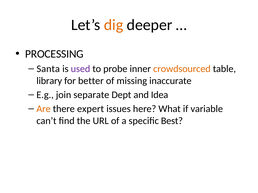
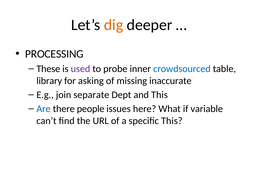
Santa: Santa -> These (48, 69)
crowdsourced colour: orange -> blue (182, 69)
better: better -> asking (91, 81)
and Idea: Idea -> This (159, 95)
Are colour: orange -> blue (44, 109)
expert: expert -> people (91, 109)
specific Best: Best -> This (172, 121)
